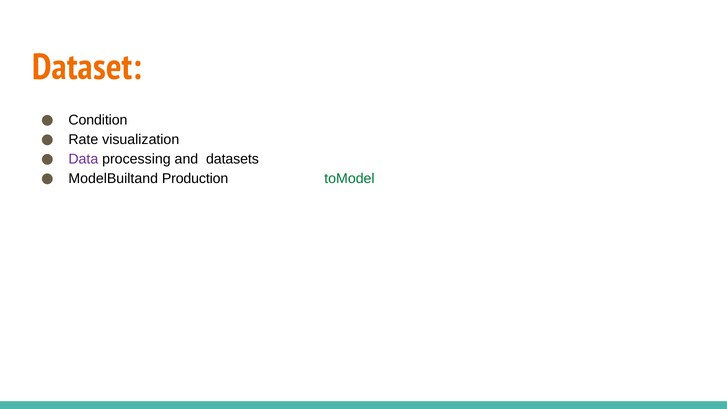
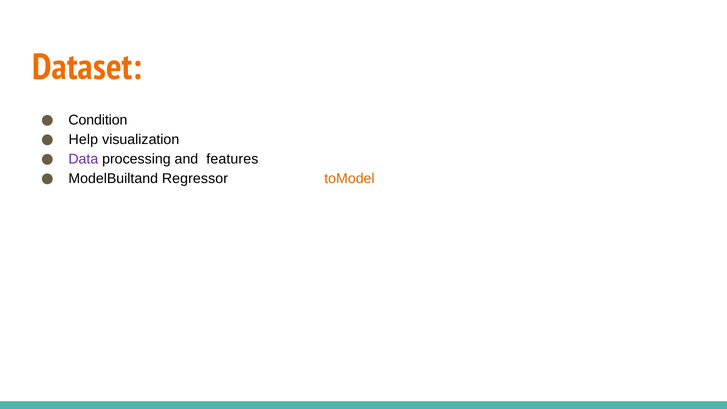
Rate: Rate -> Help (83, 139)
datasets: datasets -> features (232, 159)
Production: Production -> Regressor (195, 178)
toModel colour: green -> orange (349, 178)
